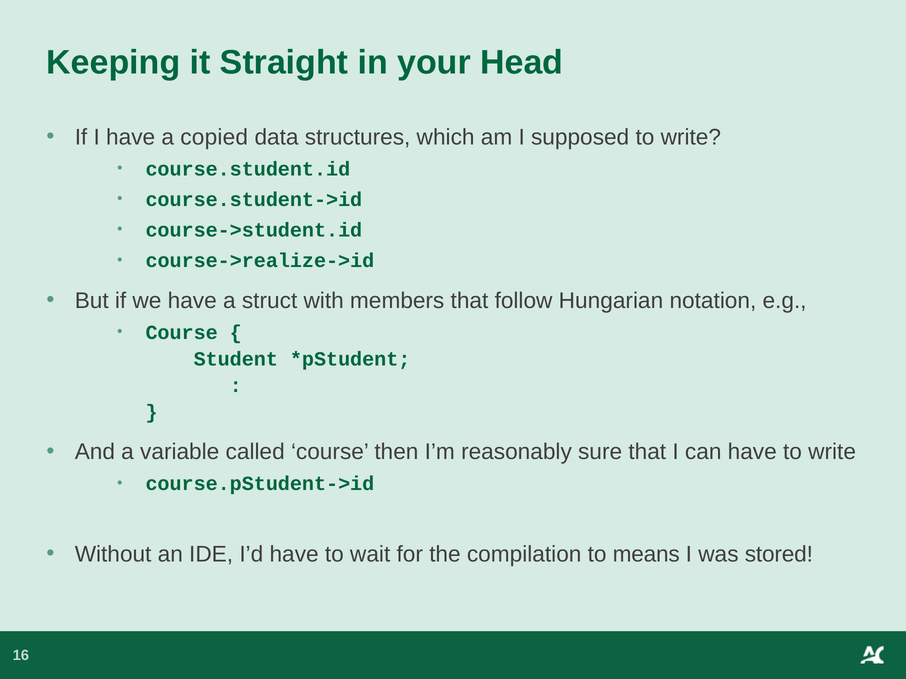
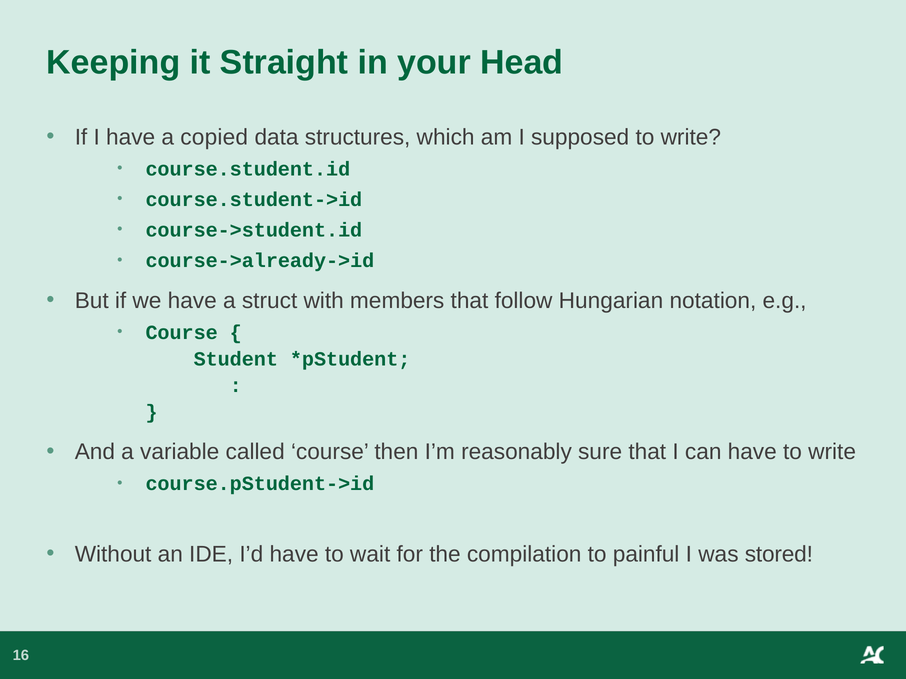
course->realize->id: course->realize->id -> course->already->id (260, 261)
means: means -> painful (646, 555)
